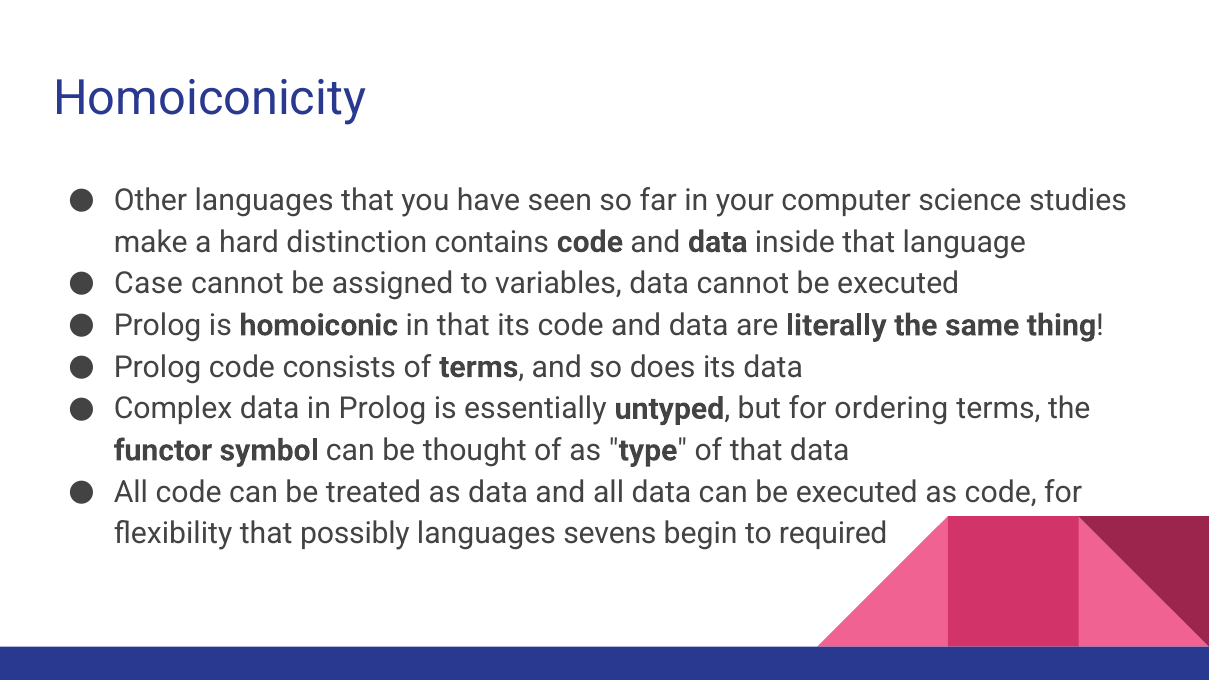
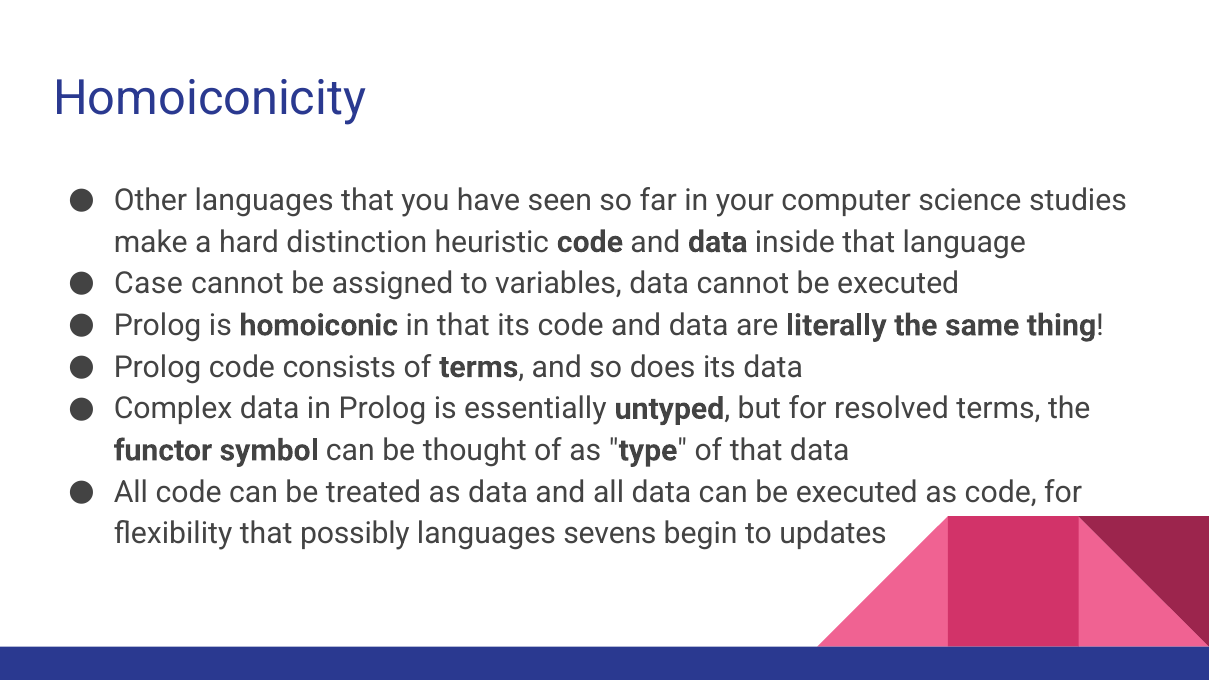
contains: contains -> heuristic (492, 242)
ordering: ordering -> resolved (891, 409)
required: required -> updates (833, 534)
